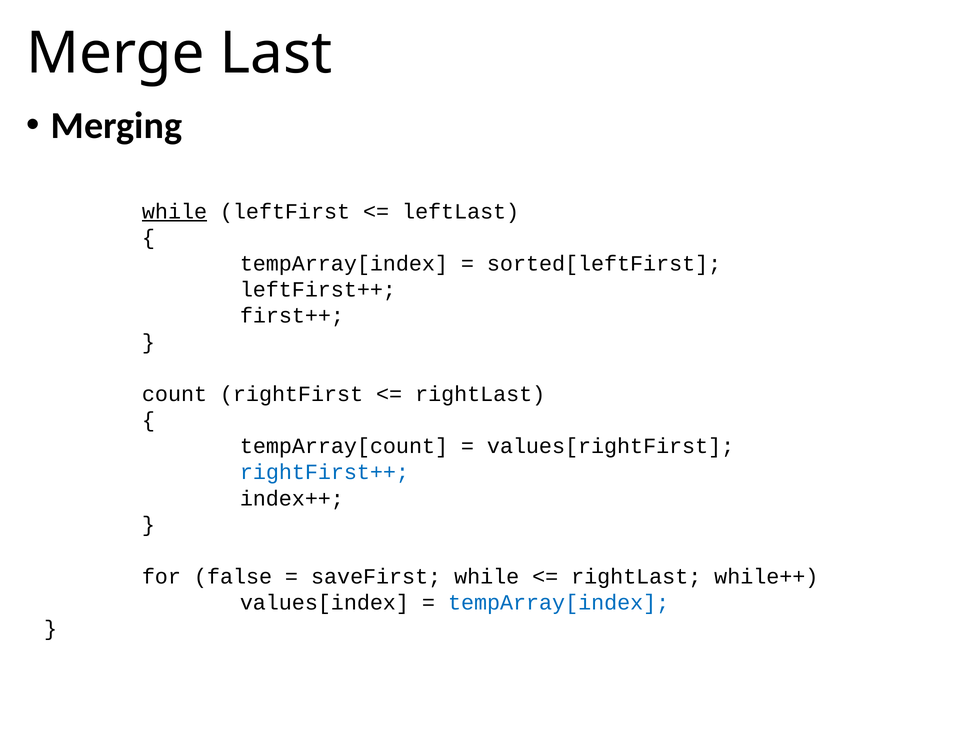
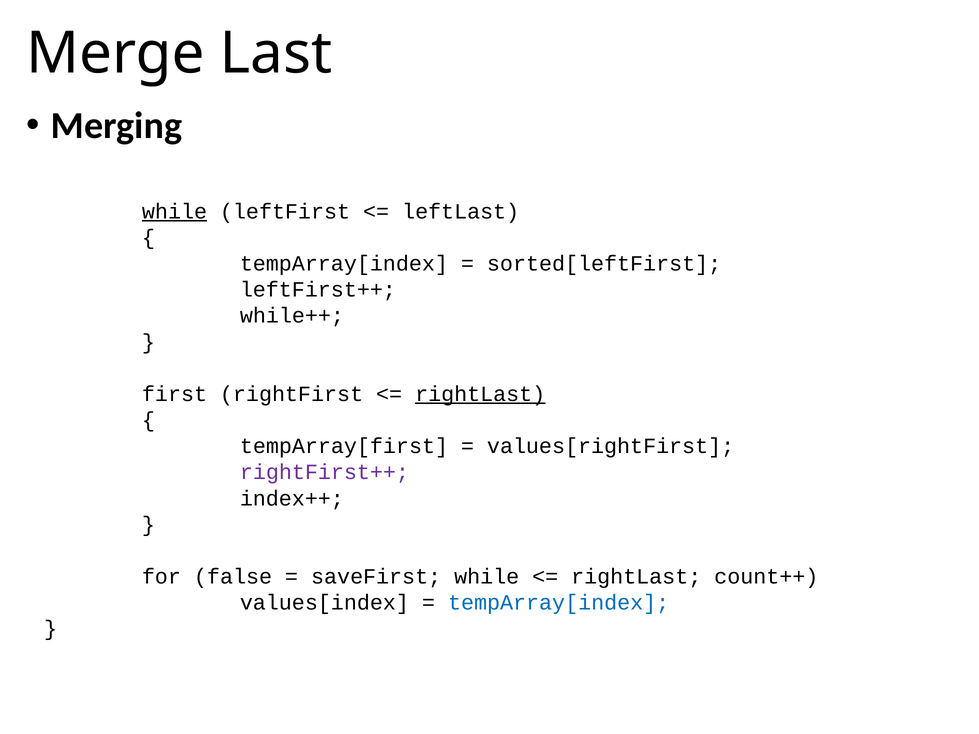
first++: first++ -> while++ (292, 316)
count: count -> first (175, 394)
rightLast underline: none -> present (480, 394)
tempArray[count: tempArray[count -> tempArray[first (344, 446)
rightFirst++ colour: blue -> purple (324, 472)
while++: while++ -> count++ (766, 577)
